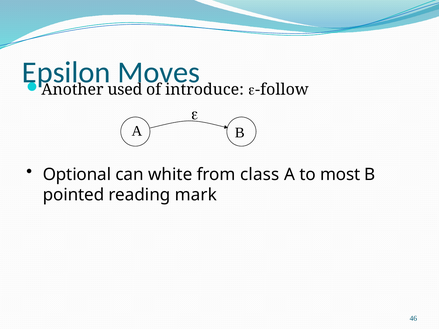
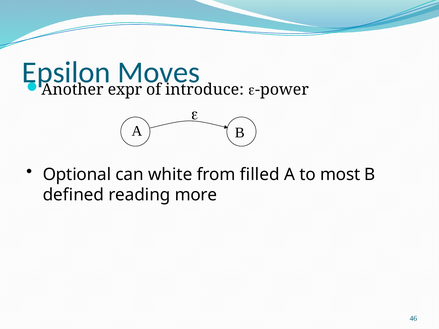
used: used -> expr (125, 90)
follow: follow -> power (282, 90)
class: class -> filled (260, 175)
pointed: pointed -> defined (73, 195)
mark: mark -> more (196, 195)
